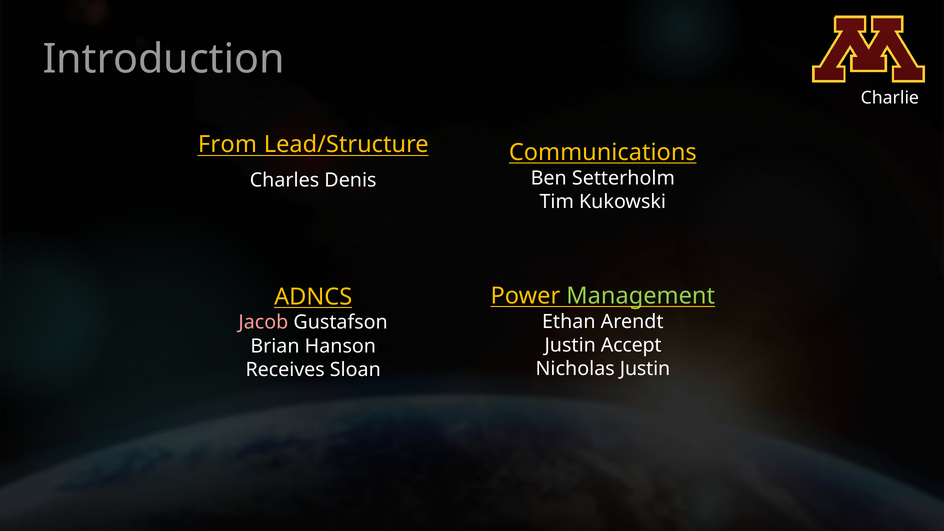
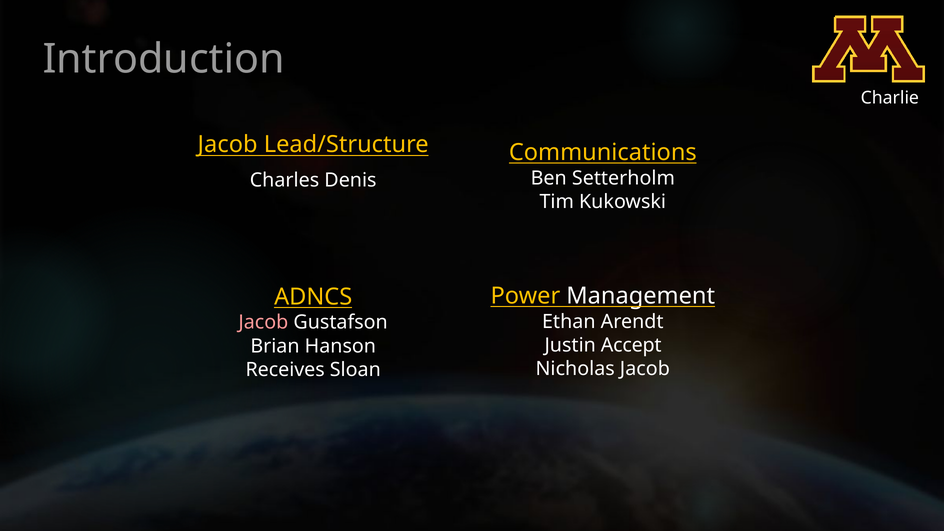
From: From -> Jacob (228, 145)
Management colour: light green -> white (641, 296)
Nicholas Justin: Justin -> Jacob (645, 369)
